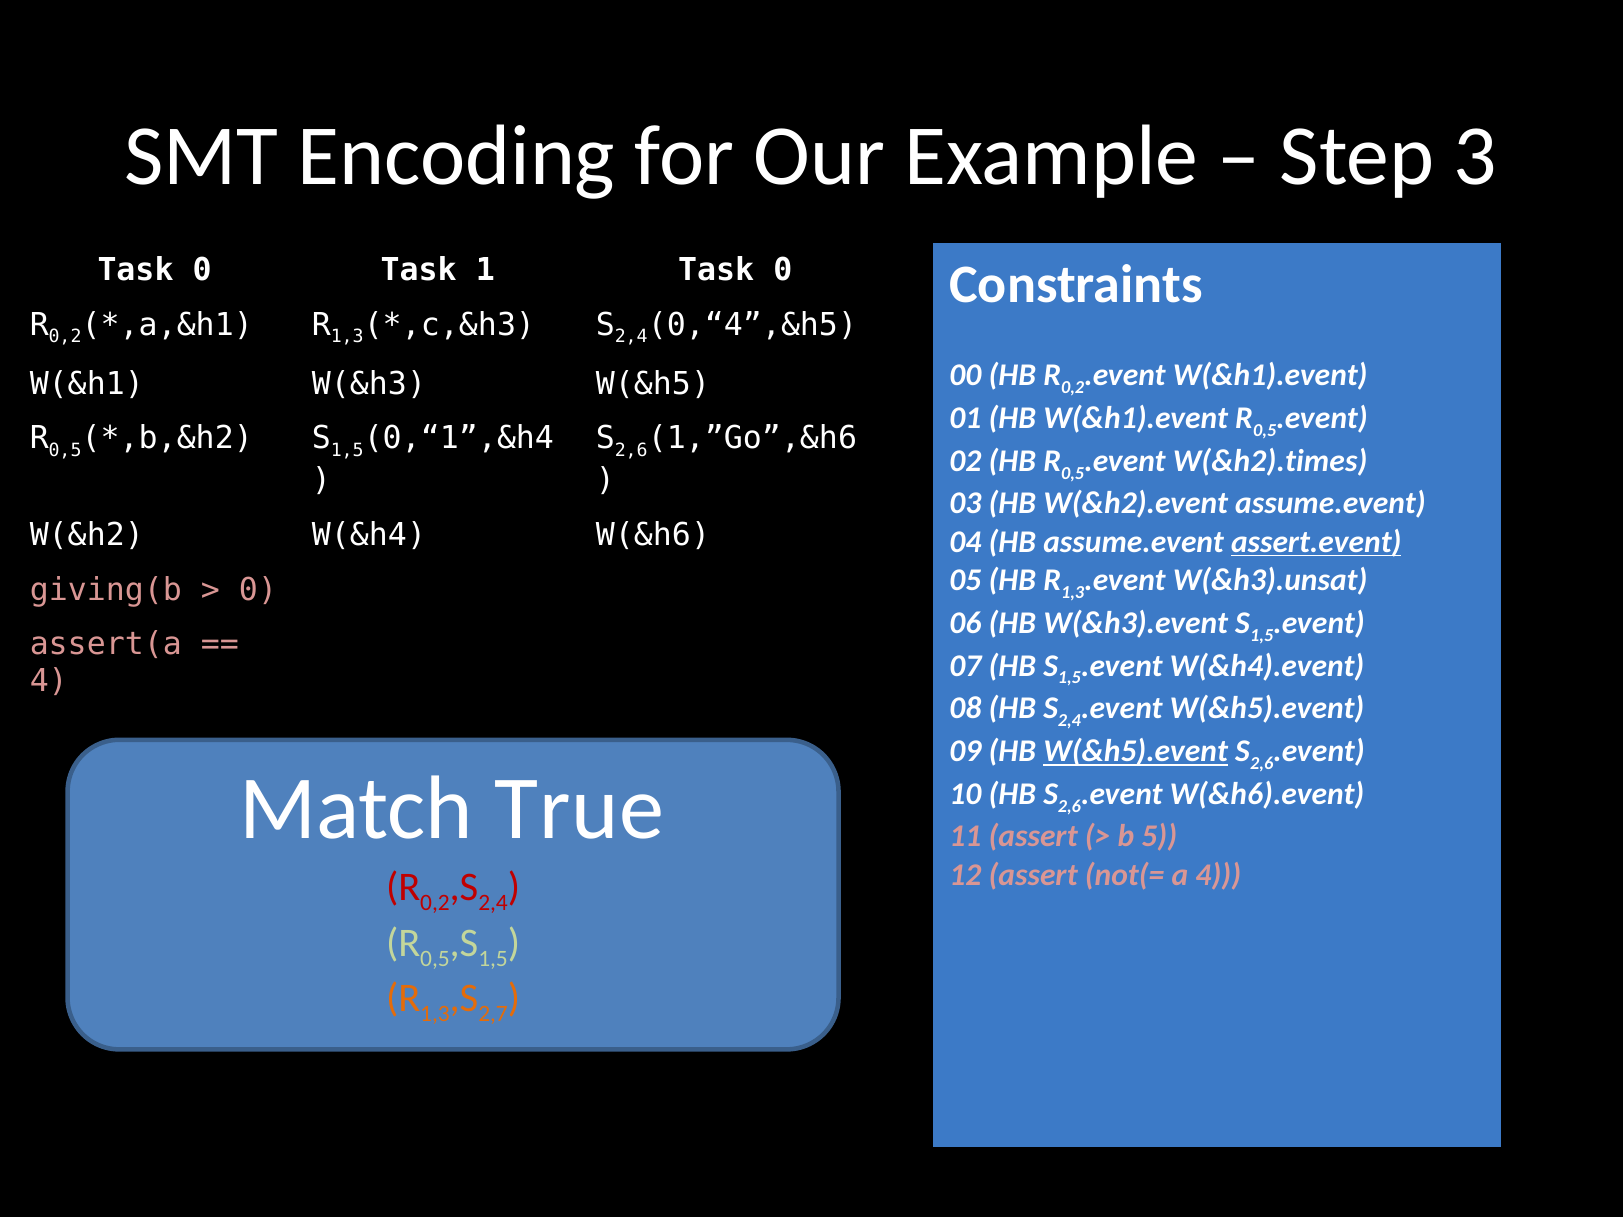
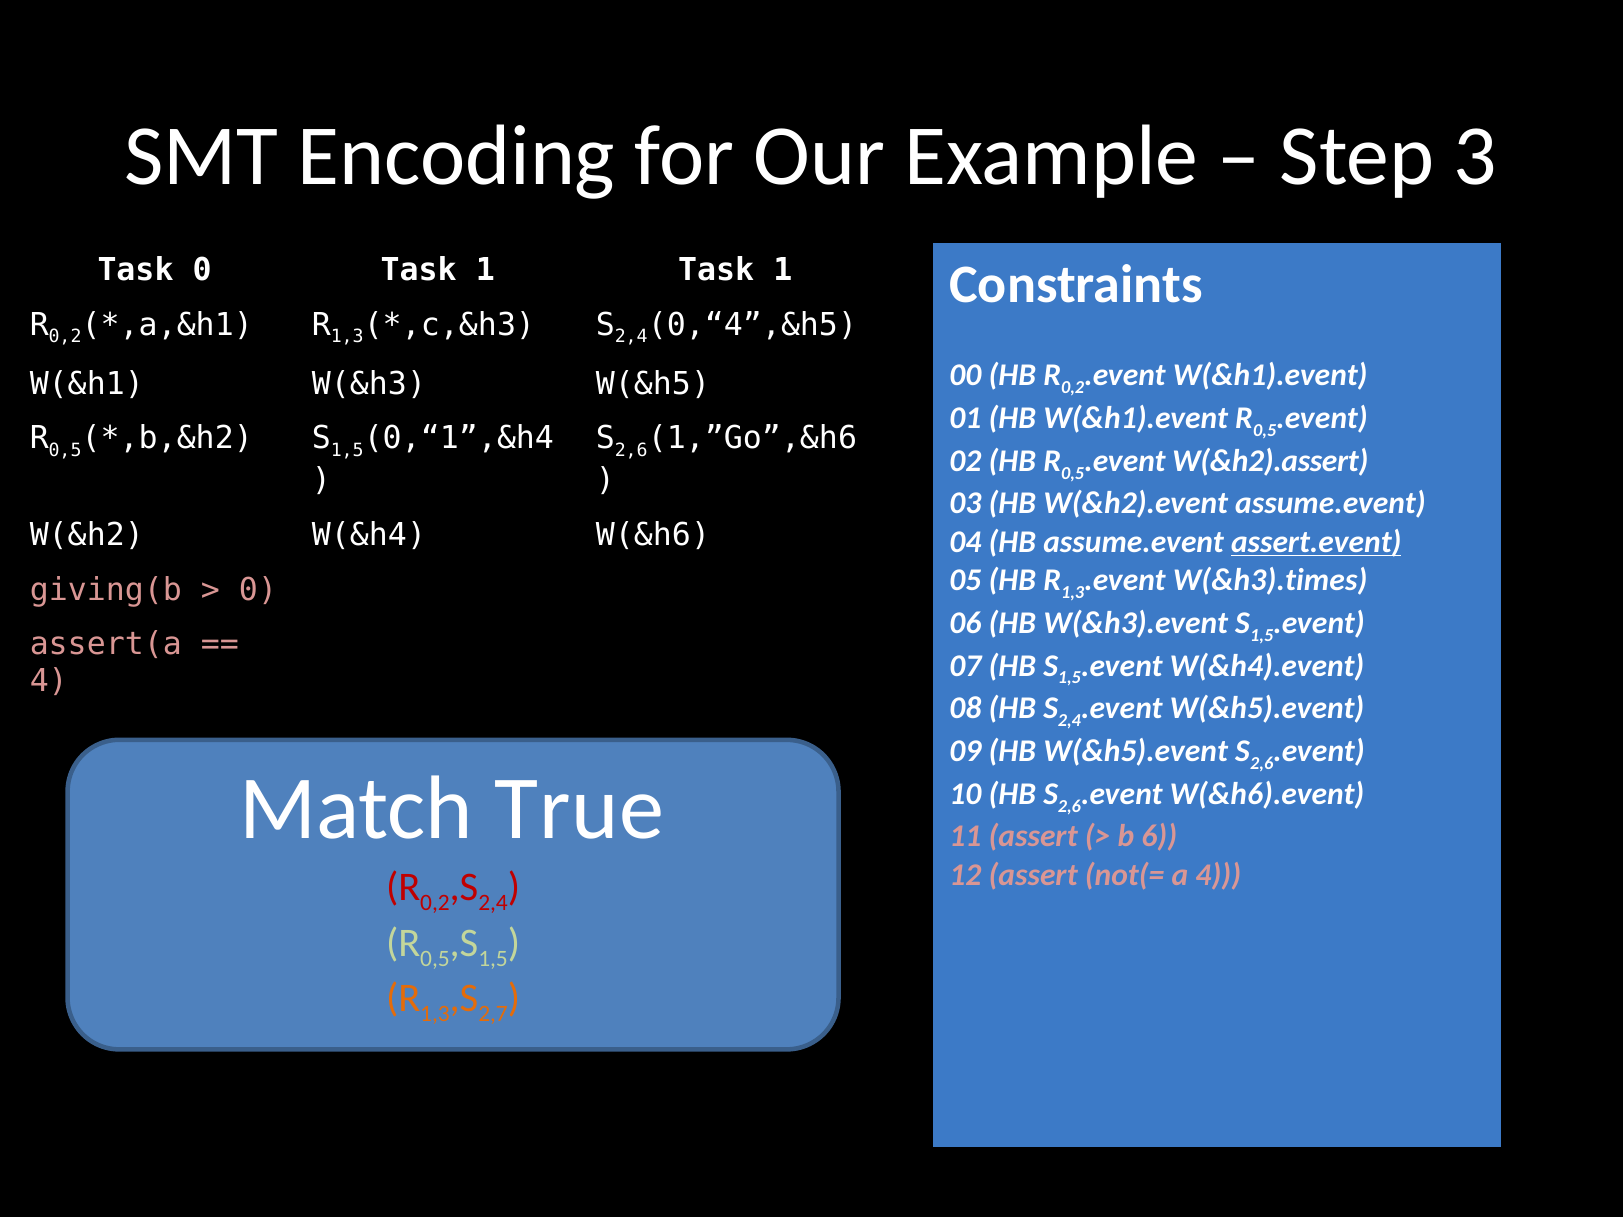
1 Task 0: 0 -> 1 (783, 271)
W(&h2).times: W(&h2).times -> W(&h2).assert (1270, 461)
W(&h3).unsat: W(&h3).unsat -> W(&h3).times (1270, 580)
W(&h5).event underline: present -> none (1136, 751)
5: 5 -> 6 (1159, 837)
